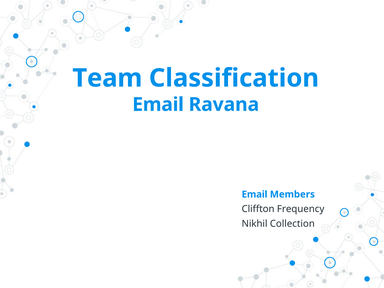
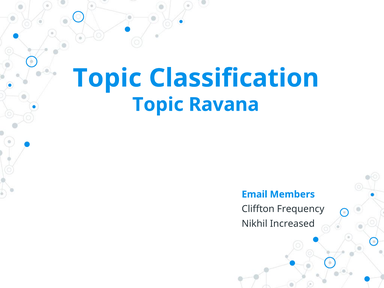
Team: Team -> Topic (107, 78)
Email: Email -> Topic (158, 105)
Collection: Collection -> Increased (292, 224)
